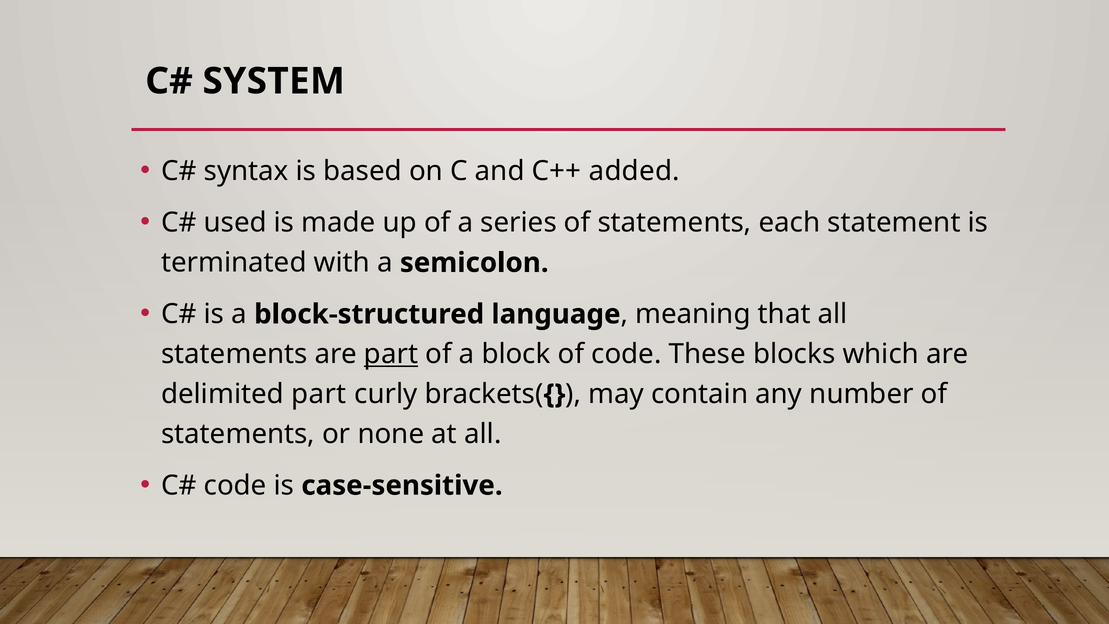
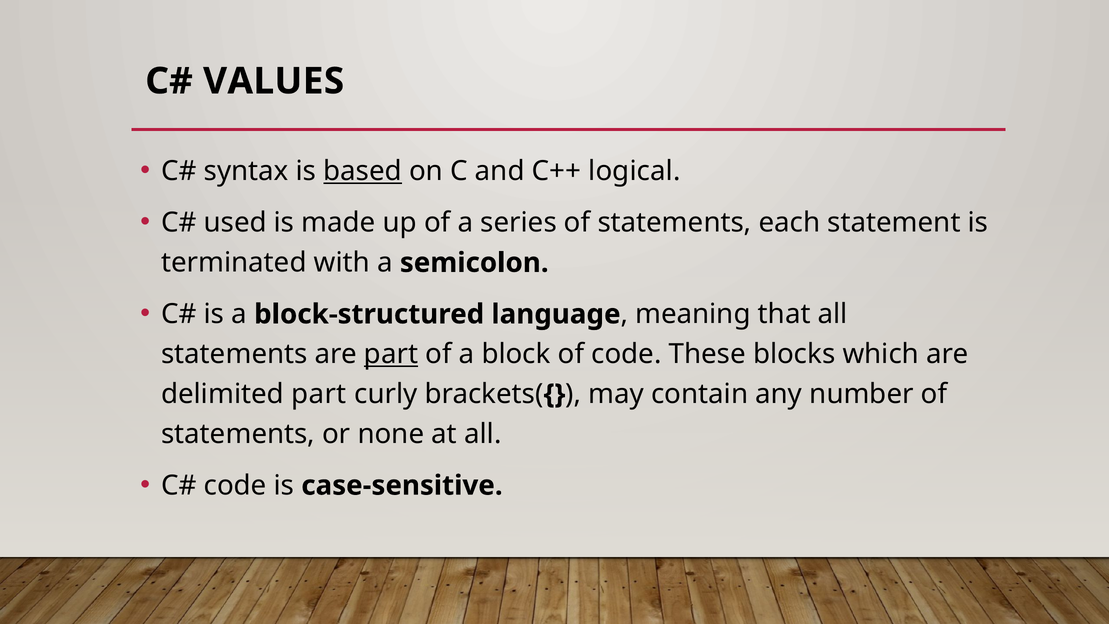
SYSTEM: SYSTEM -> VALUES (274, 81)
based underline: none -> present (363, 171)
added: added -> logical (634, 171)
